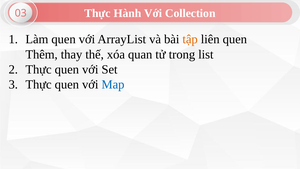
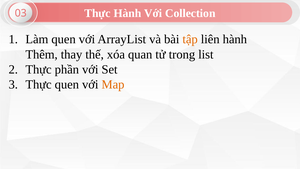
liên quen: quen -> hành (235, 39)
quen: quen -> phần (67, 69)
Map colour: blue -> orange (113, 84)
